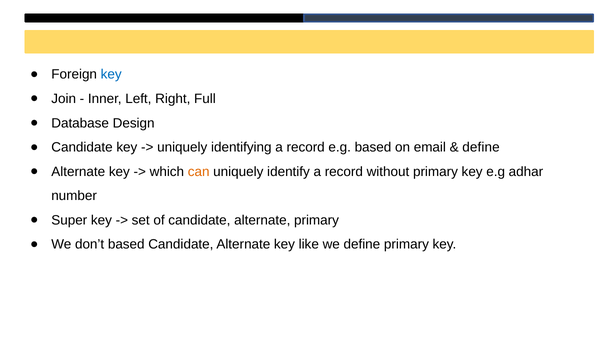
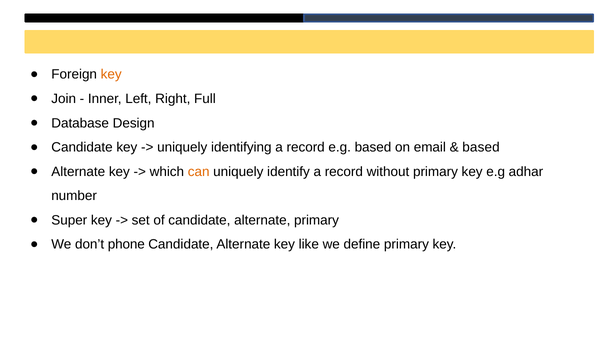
key colour: blue -> orange (111, 74)
define: define -> based (481, 147)
don’t based: based -> phone (126, 245)
